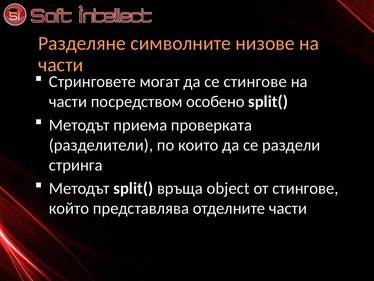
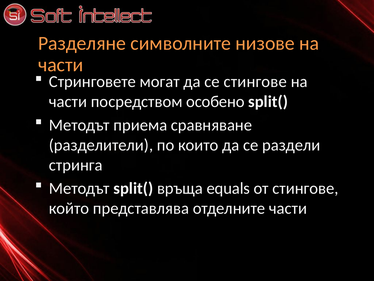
проверката: проверката -> сравняване (212, 125)
object: object -> equals (228, 188)
